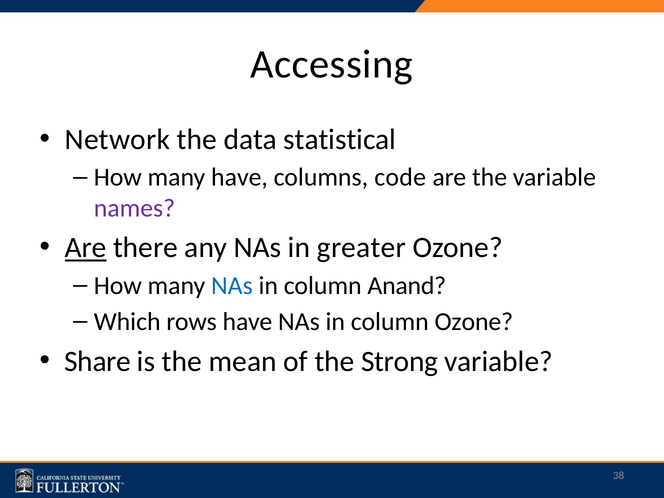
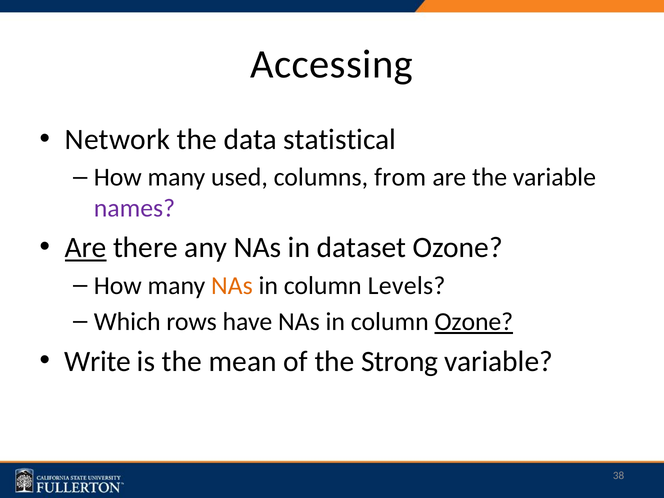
many have: have -> used (239, 177)
code: code -> from (400, 177)
greater: greater -> dataset (362, 248)
NAs colour: blue -> orange (232, 286)
Anand: Anand -> Levels (407, 286)
Ozone underline: none -> present (474, 322)
Share: Share -> Write (98, 361)
